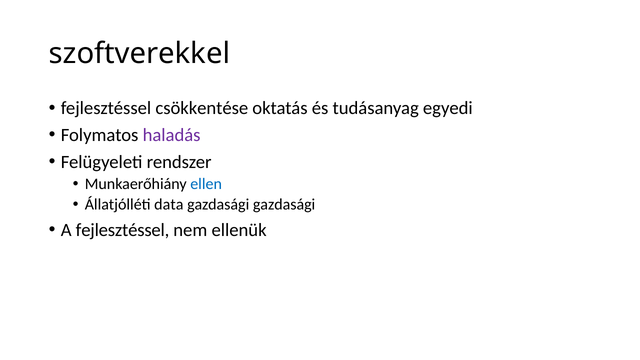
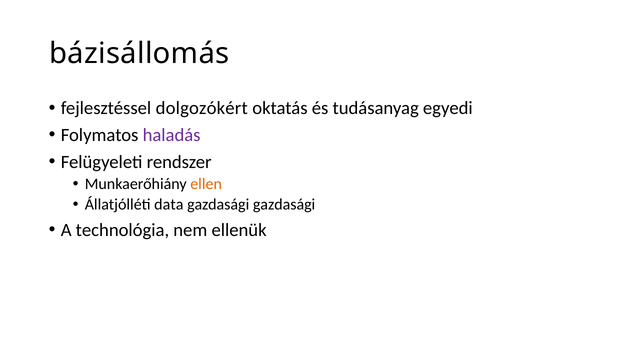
szoftverekkel: szoftverekkel -> bázisállomás (139, 54)
csökkentése: csökkentése -> dolgozókért (202, 108)
ellen colour: blue -> orange (206, 184)
A fejlesztéssel: fejlesztéssel -> technológia (122, 230)
